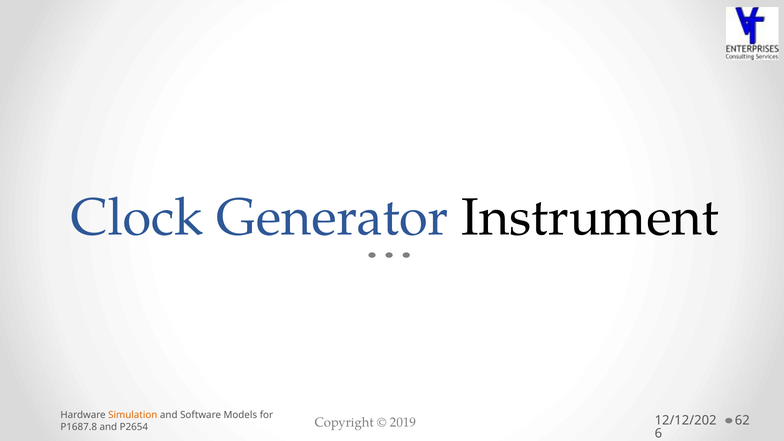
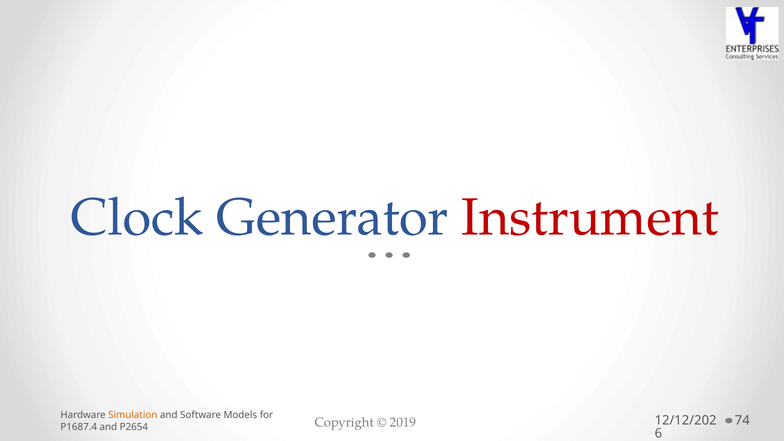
Instrument colour: black -> red (590, 218)
P1687.8: P1687.8 -> P1687.4 (79, 427)
62: 62 -> 74 (742, 420)
